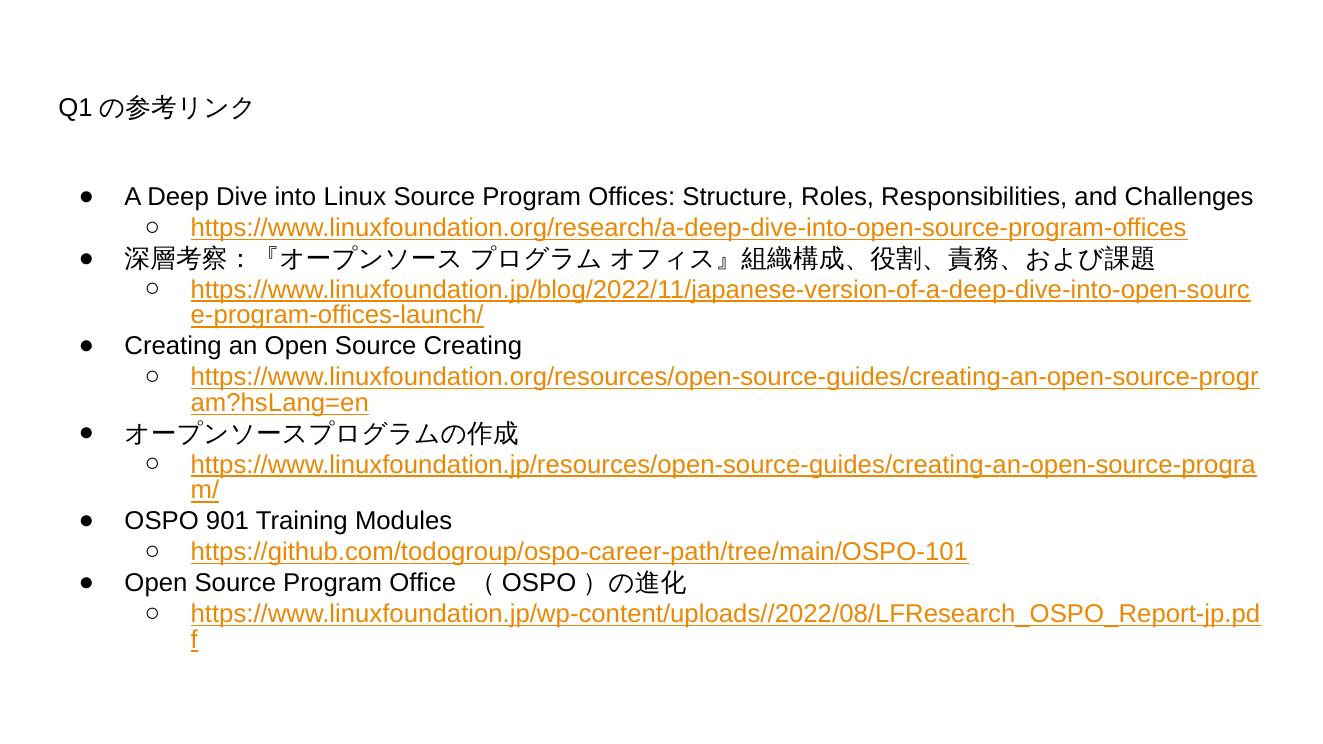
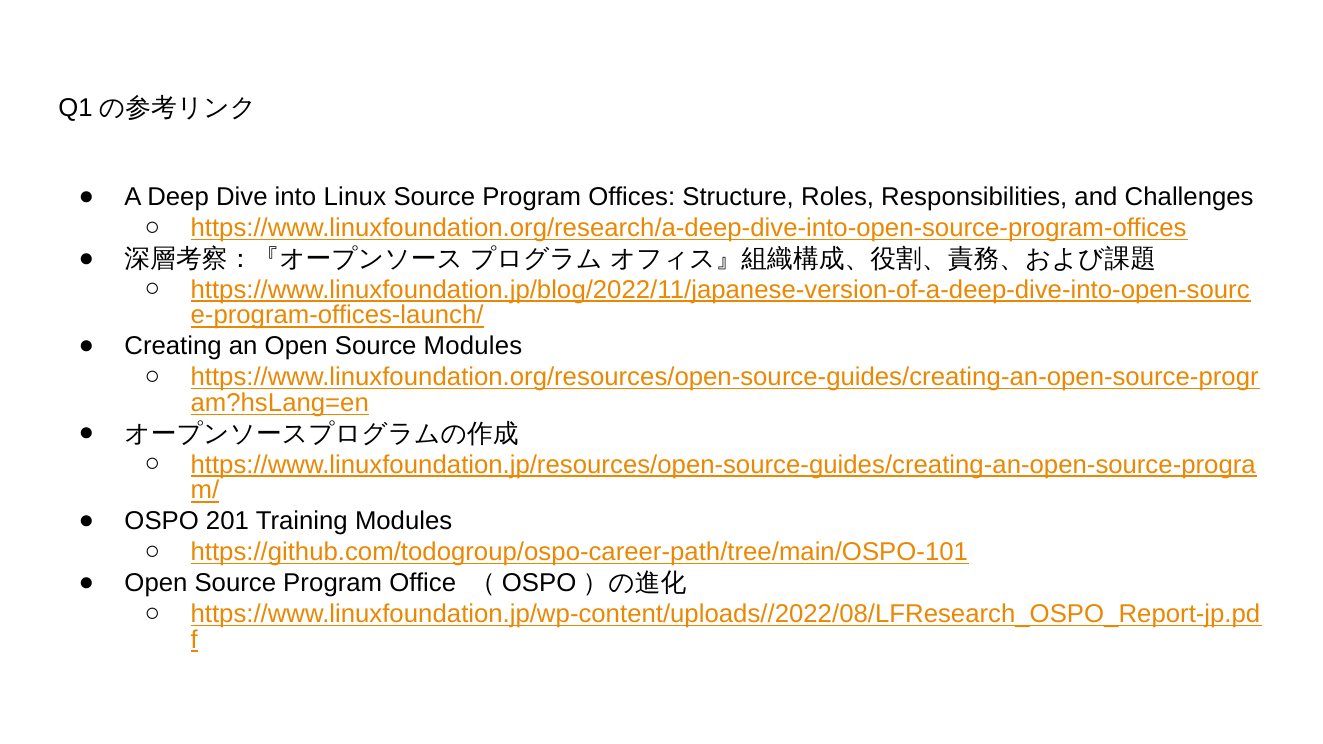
Source Creating: Creating -> Modules (473, 346)
901: 901 -> 201 (227, 521)
